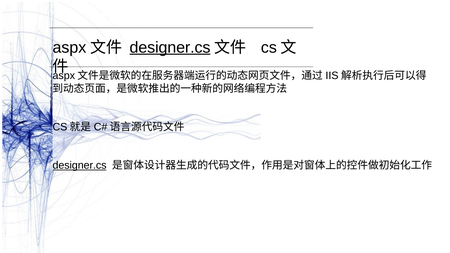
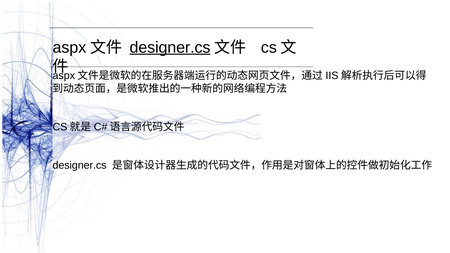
designer.cs underline: present -> none (80, 165)
